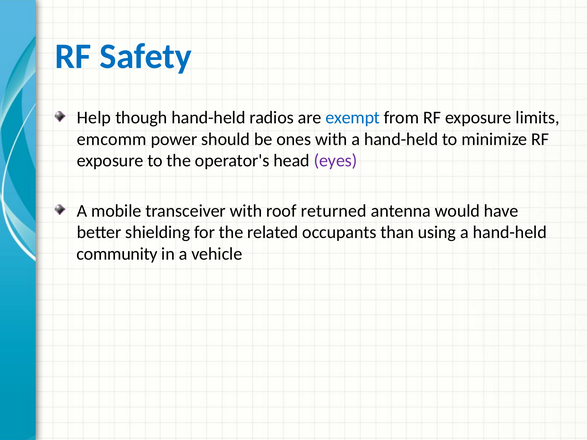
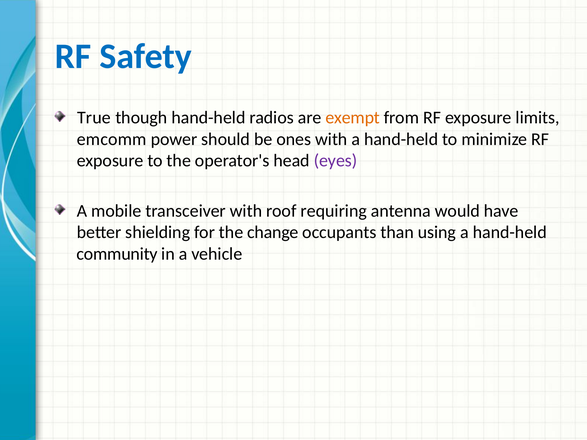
Help: Help -> True (94, 118)
exempt colour: blue -> orange (353, 118)
returned: returned -> requiring (334, 211)
related: related -> change (273, 232)
